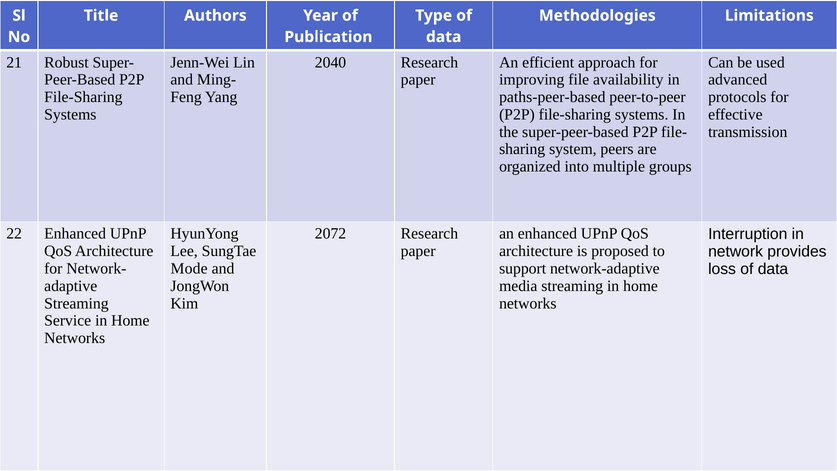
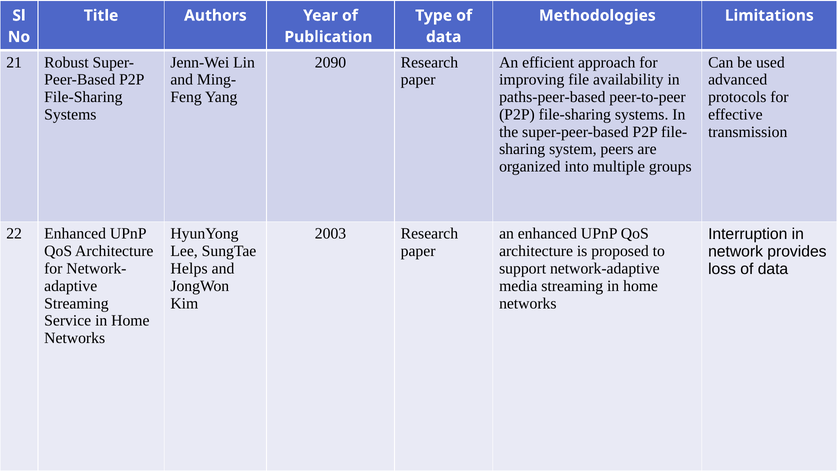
2040: 2040 -> 2090 (331, 62)
2072: 2072 -> 2003 (331, 234)
Mode: Mode -> Helps (189, 268)
